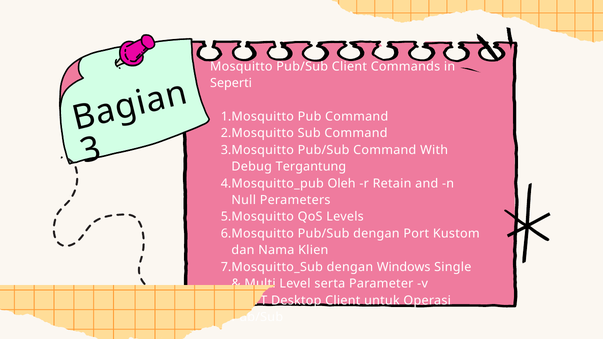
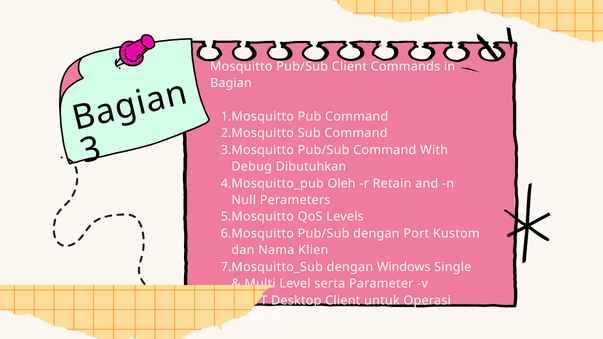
Seperti: Seperti -> Bagian (231, 83)
Tergantung: Tergantung -> Dibutuhkan (311, 167)
